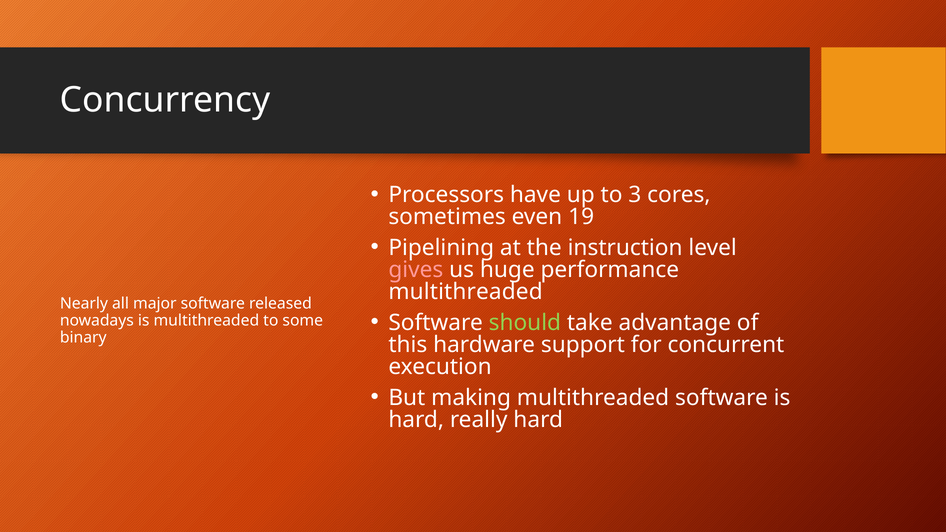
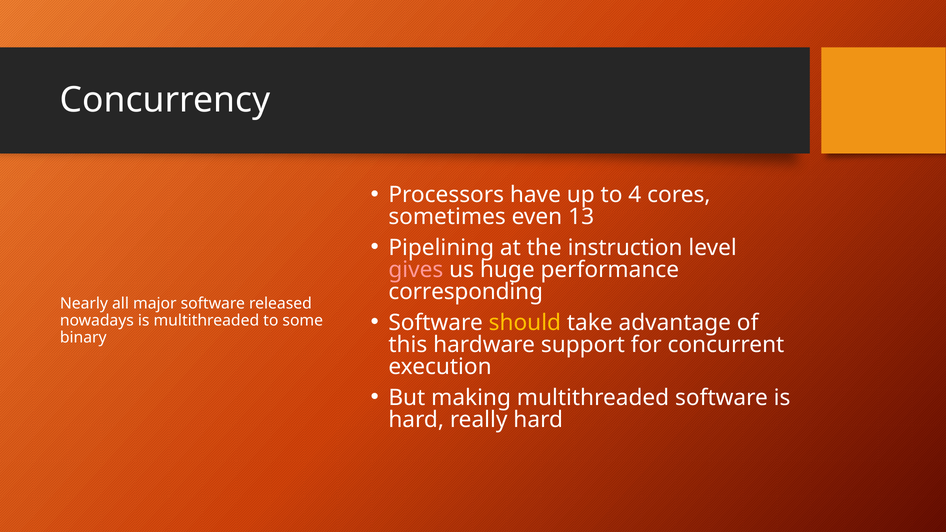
3: 3 -> 4 (635, 195)
19: 19 -> 13 (581, 217)
multithreaded: multithreaded -> corresponding (466, 292)
should colour: light green -> yellow (525, 323)
